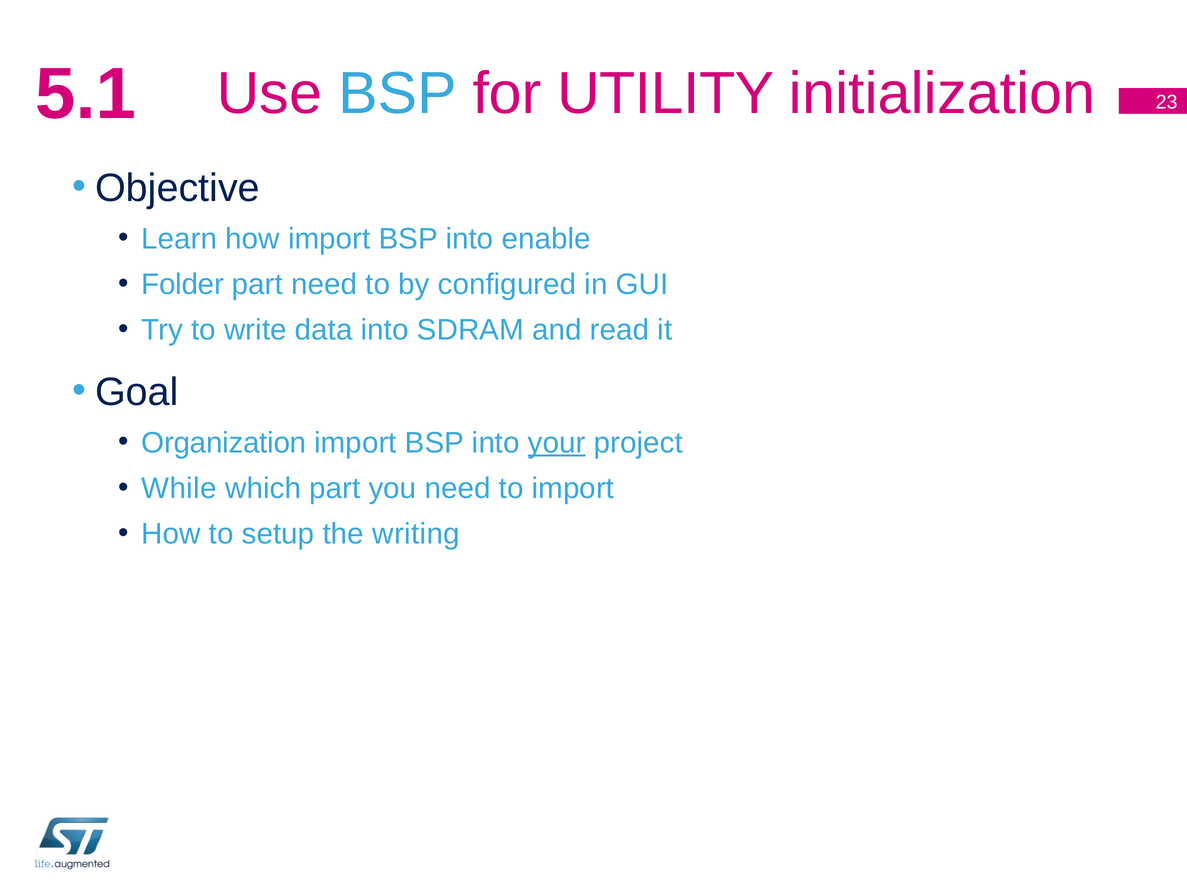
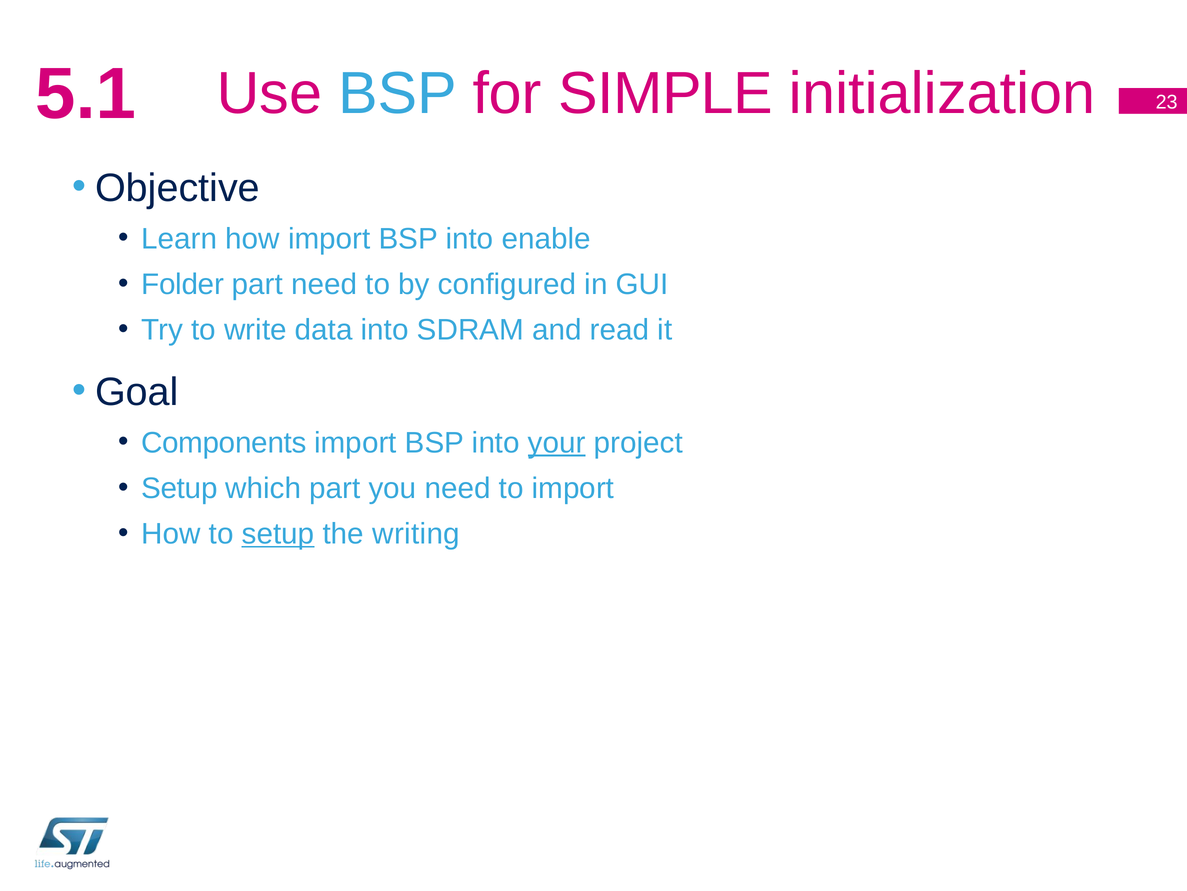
UTILITY: UTILITY -> SIMPLE (666, 93)
Organization: Organization -> Components (224, 442)
While: While -> Setup (179, 488)
setup underline: none -> present (278, 533)
